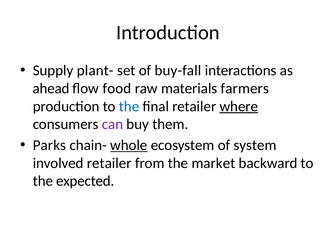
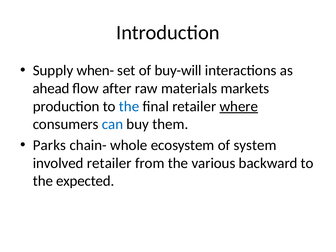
plant-: plant- -> when- (95, 70)
buy-fall: buy-fall -> buy-will (178, 70)
food: food -> after (117, 88)
farmers: farmers -> markets (245, 88)
can colour: purple -> blue (112, 124)
whole underline: present -> none (129, 145)
market: market -> various (213, 163)
